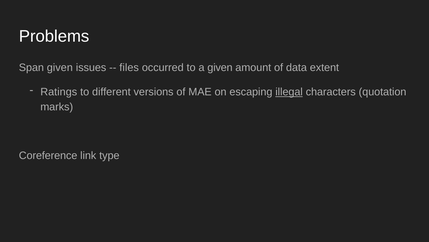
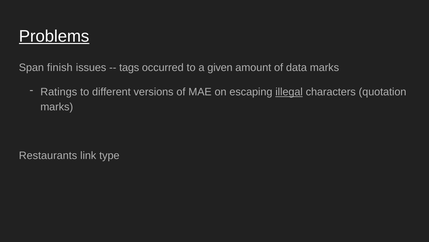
Problems underline: none -> present (54, 36)
Span given: given -> finish (60, 67)
files: files -> tags (129, 67)
data extent: extent -> marks (324, 67)
Coreference: Coreference -> Restaurants (48, 155)
